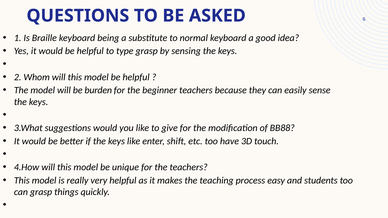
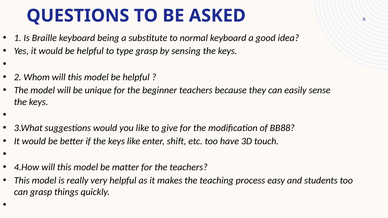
burden: burden -> unique (98, 90)
unique: unique -> matter (126, 167)
